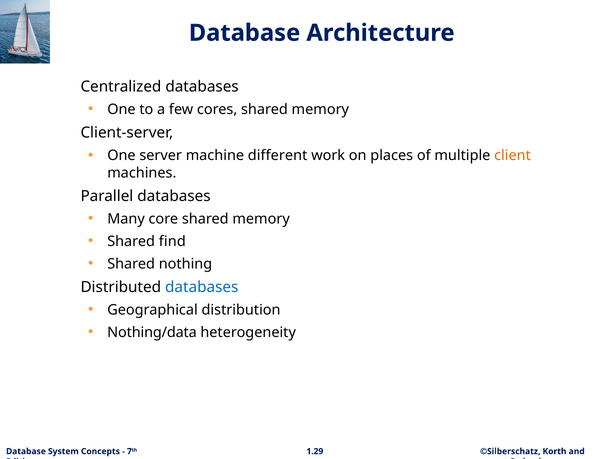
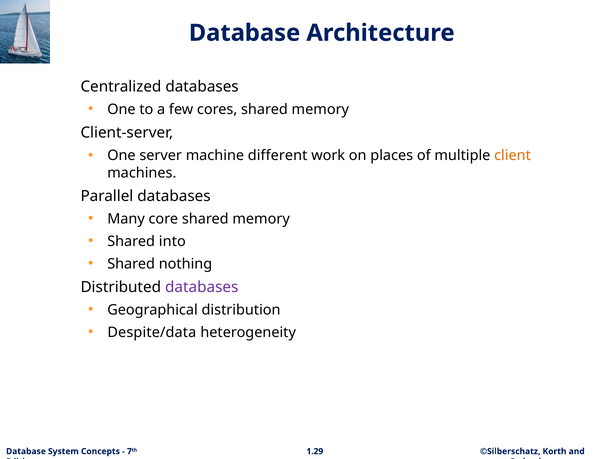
find: find -> into (172, 241)
databases colour: blue -> purple (202, 287)
Nothing/data: Nothing/data -> Despite/data (152, 332)
